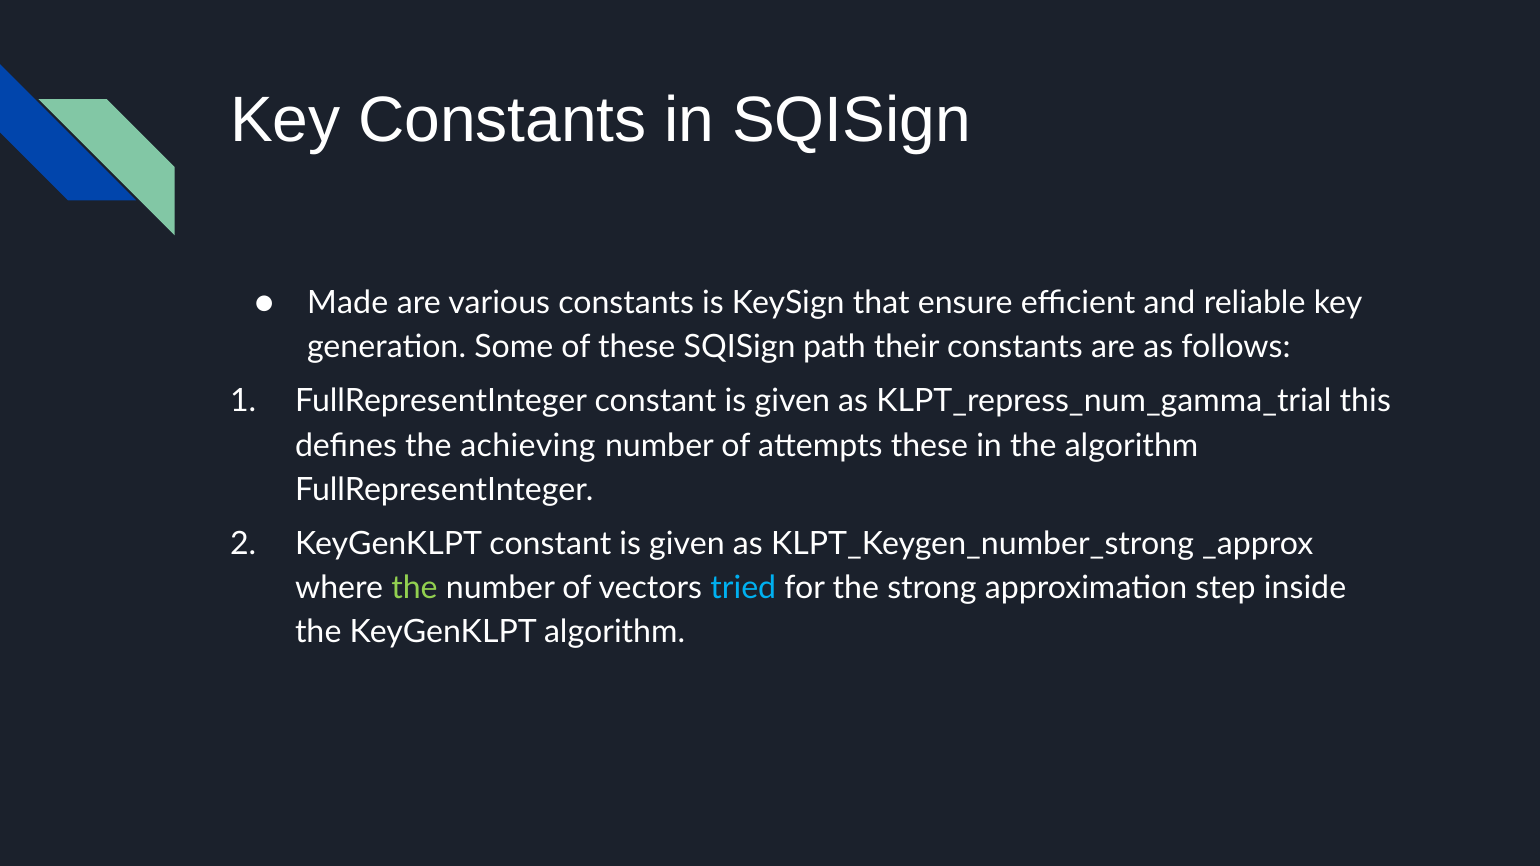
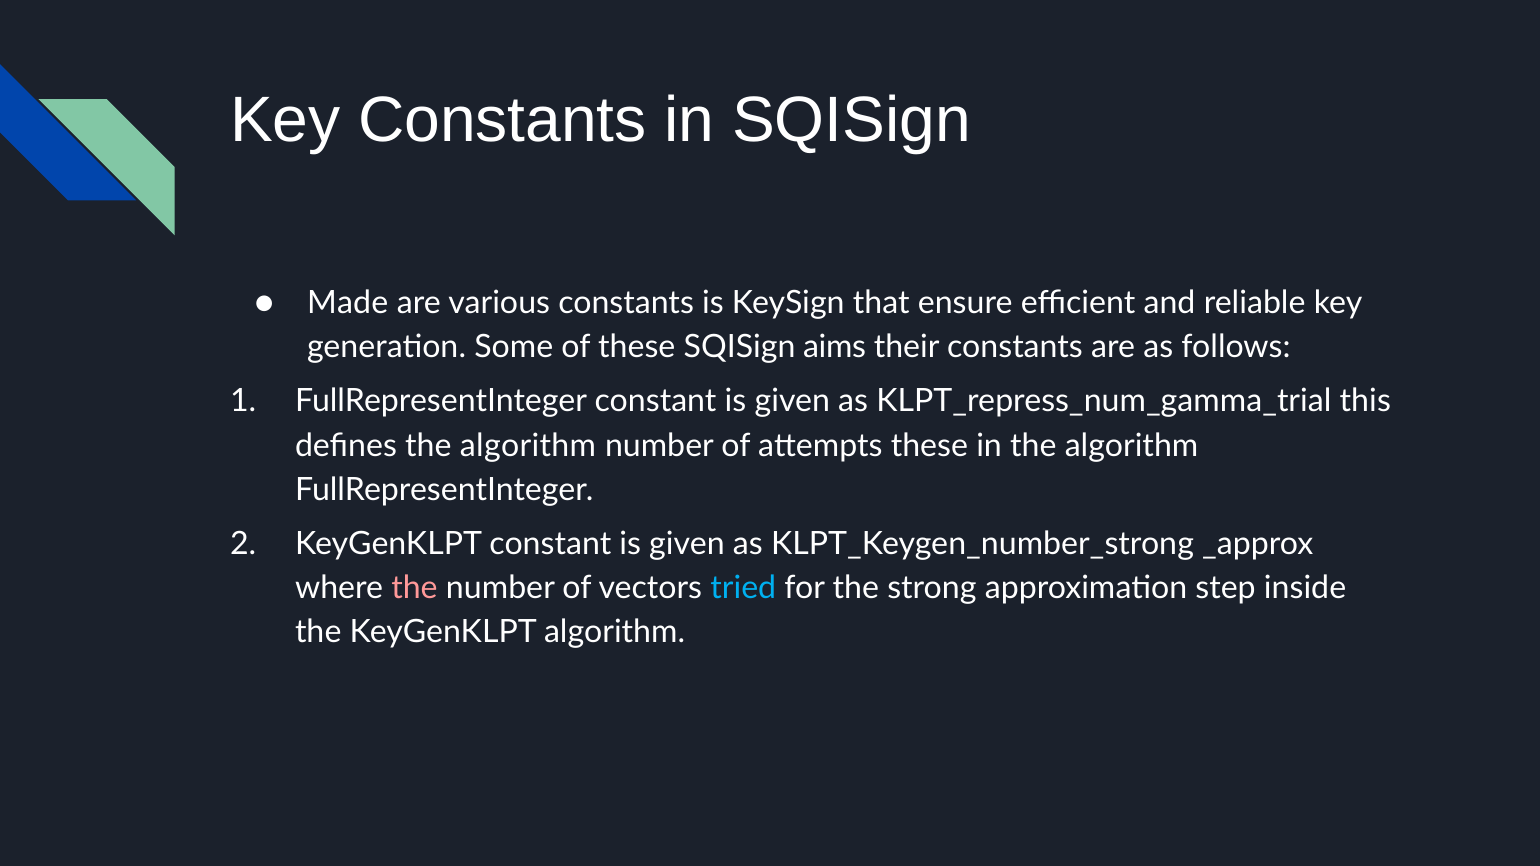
path: path -> aims (835, 347)
defines the achieving: achieving -> algorithm (528, 446)
the colour: light green -> pink (414, 588)
